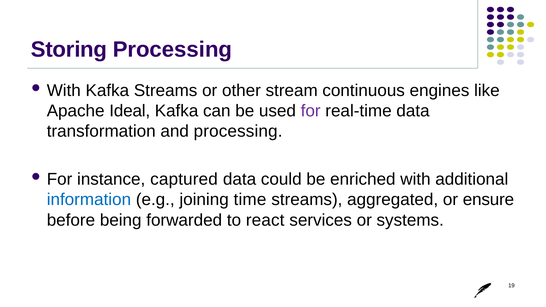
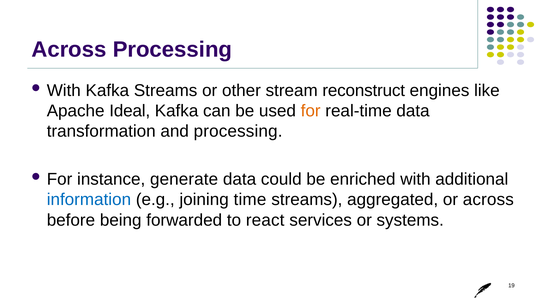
Storing: Storing -> Across (69, 50)
continuous: continuous -> reconstruct (364, 90)
for colour: purple -> orange (311, 111)
captured: captured -> generate (184, 179)
or ensure: ensure -> across (488, 200)
